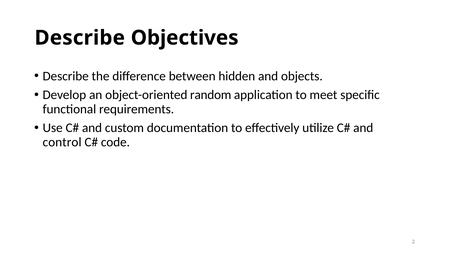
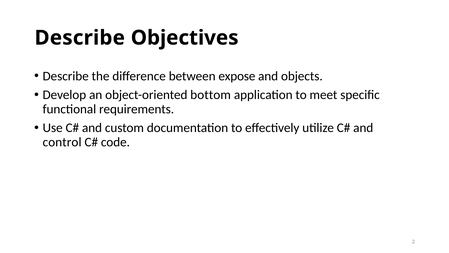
hidden: hidden -> expose (237, 76)
random: random -> bottom (211, 95)
